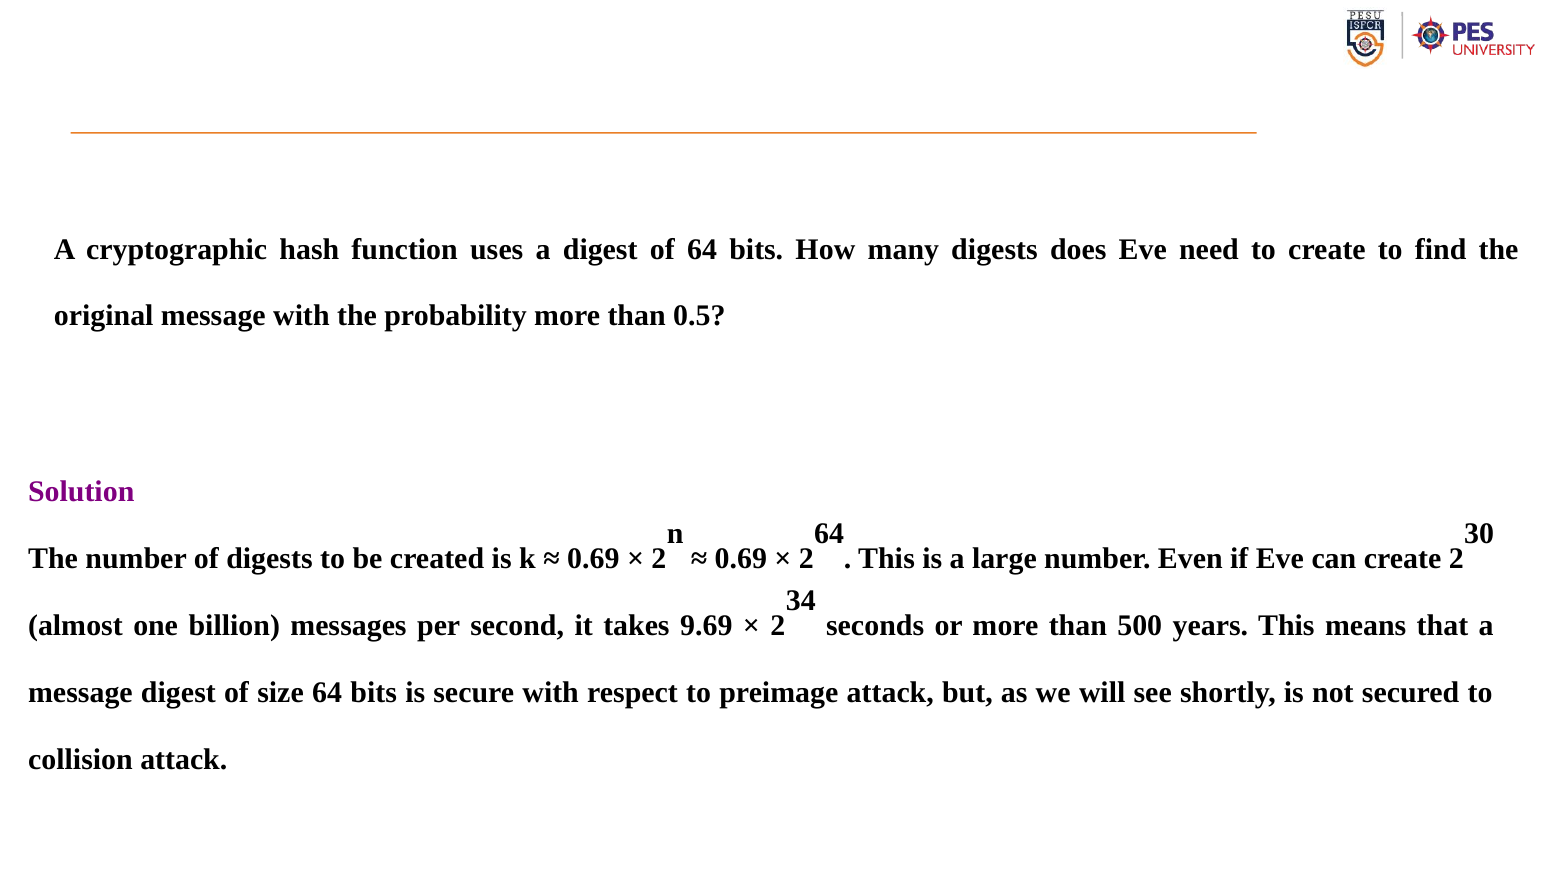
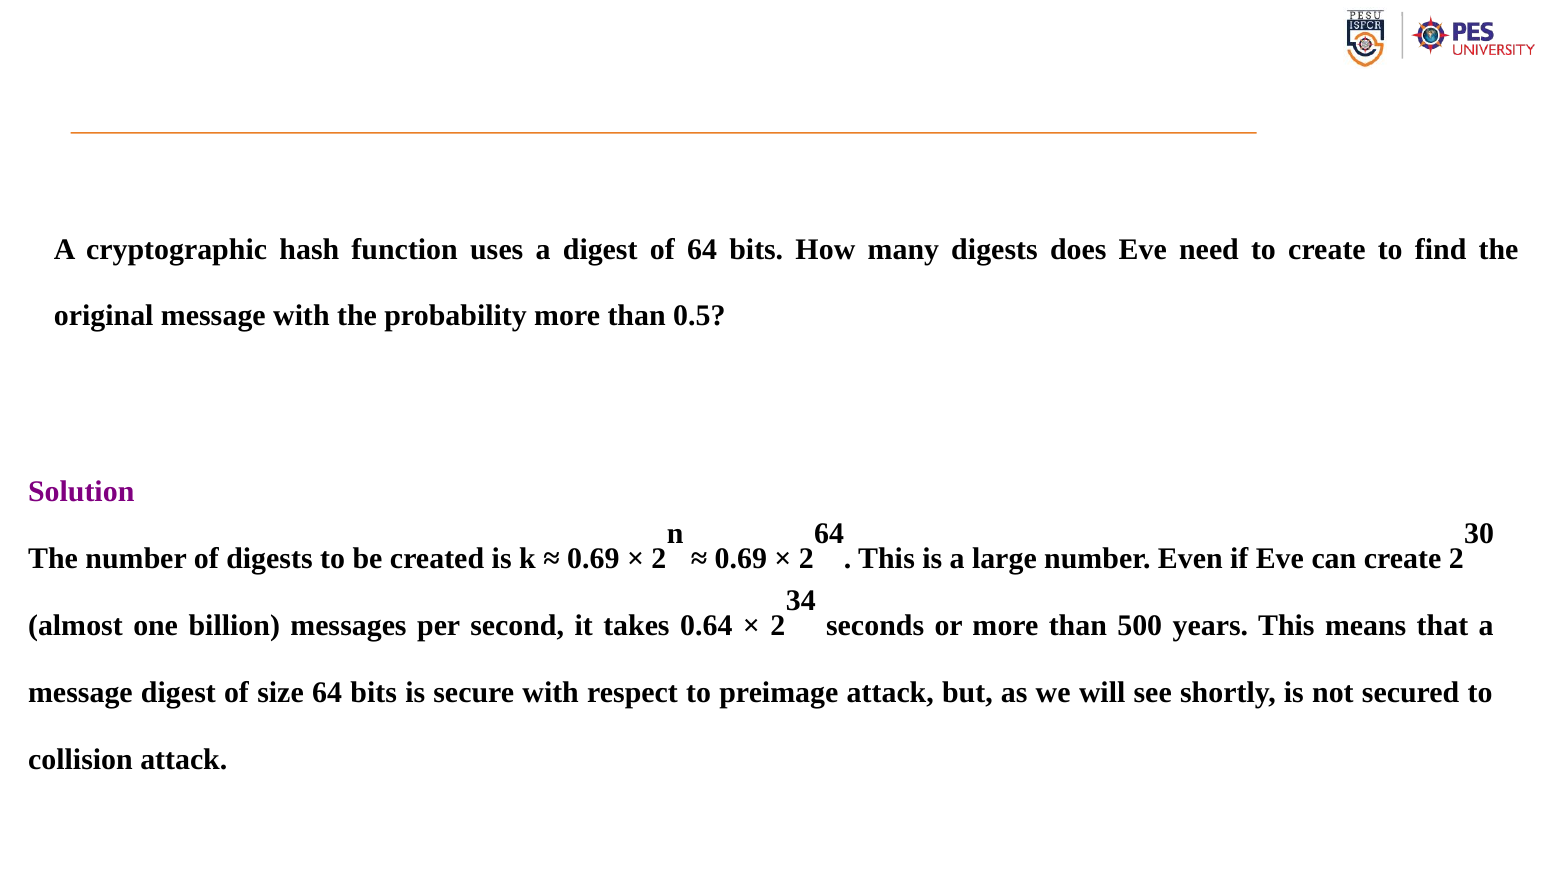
9.69: 9.69 -> 0.64 (706, 625)
